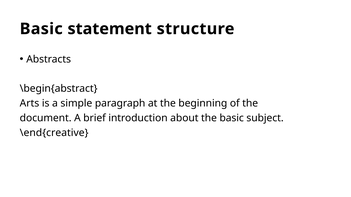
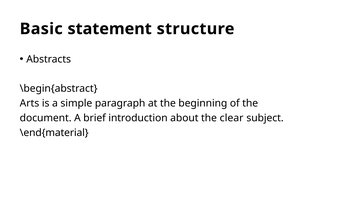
the basic: basic -> clear (232, 118)
\end{creative: \end{creative -> \end{material (54, 133)
